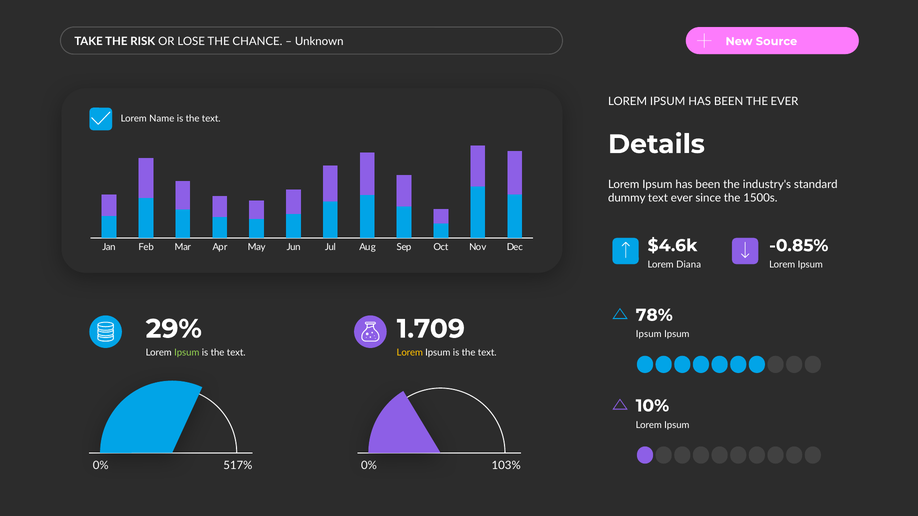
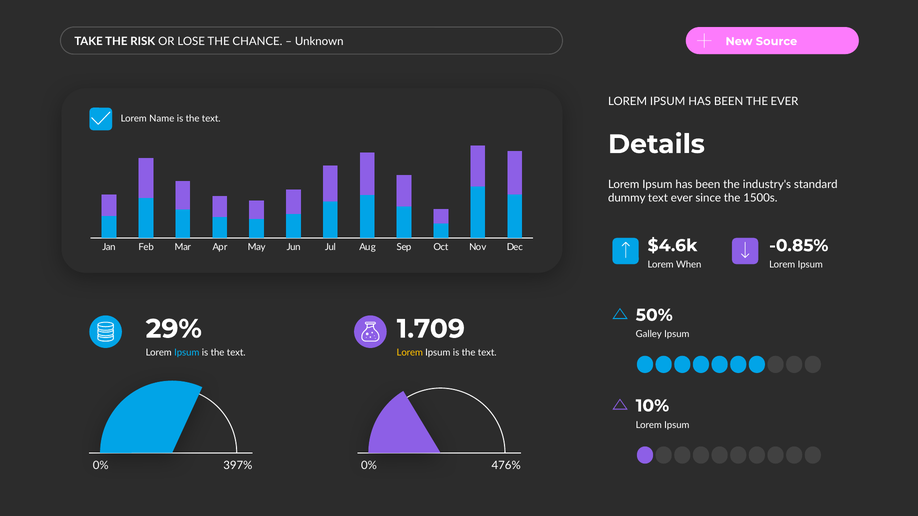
Diana: Diana -> When (689, 265)
78%: 78% -> 50% (654, 315)
Ipsum: Ipsum -> Galley (649, 335)
Ipsum colour: light green -> light blue (187, 353)
517%: 517% -> 397% (238, 466)
103%: 103% -> 476% (506, 466)
